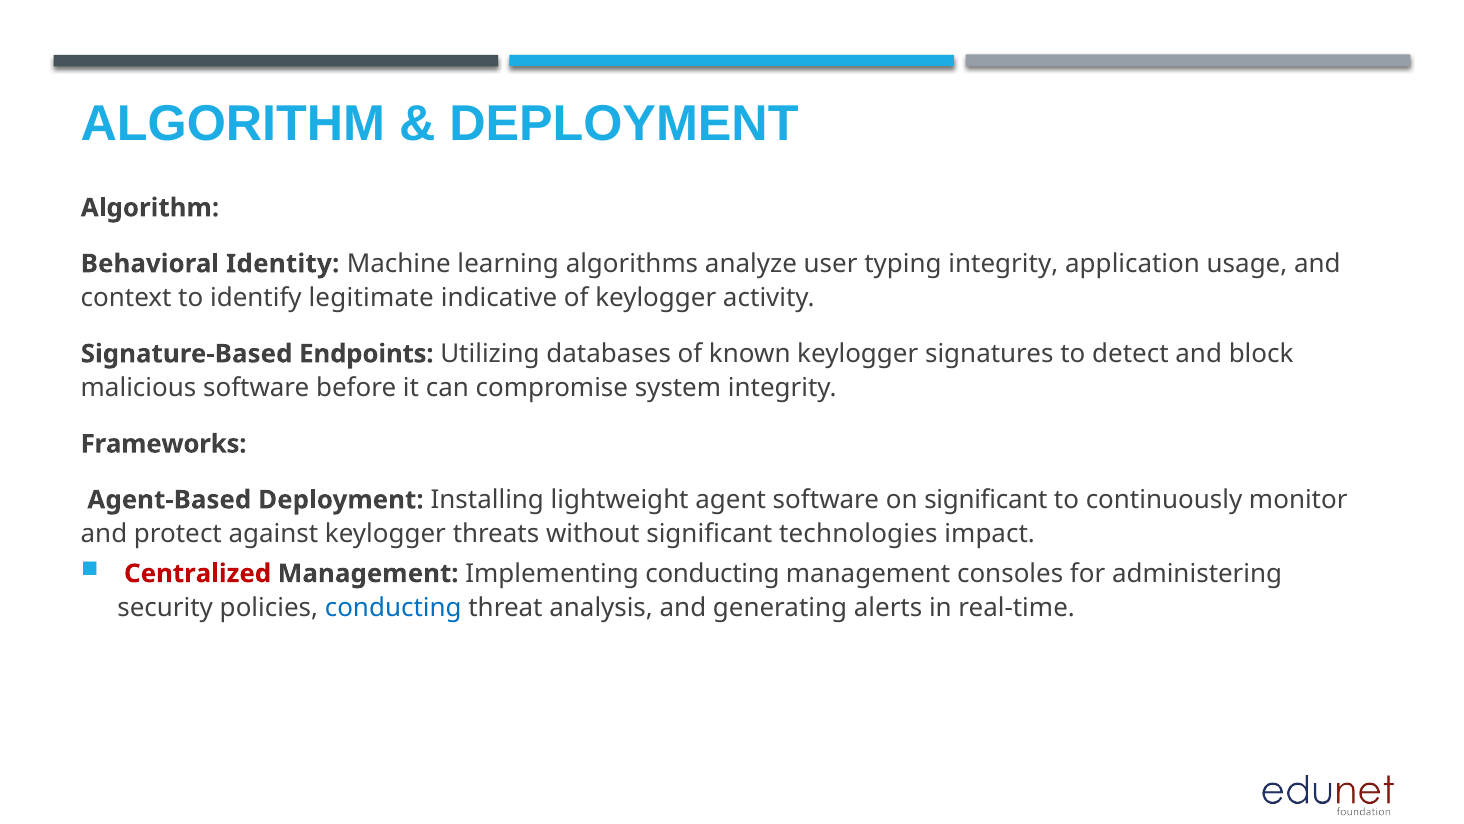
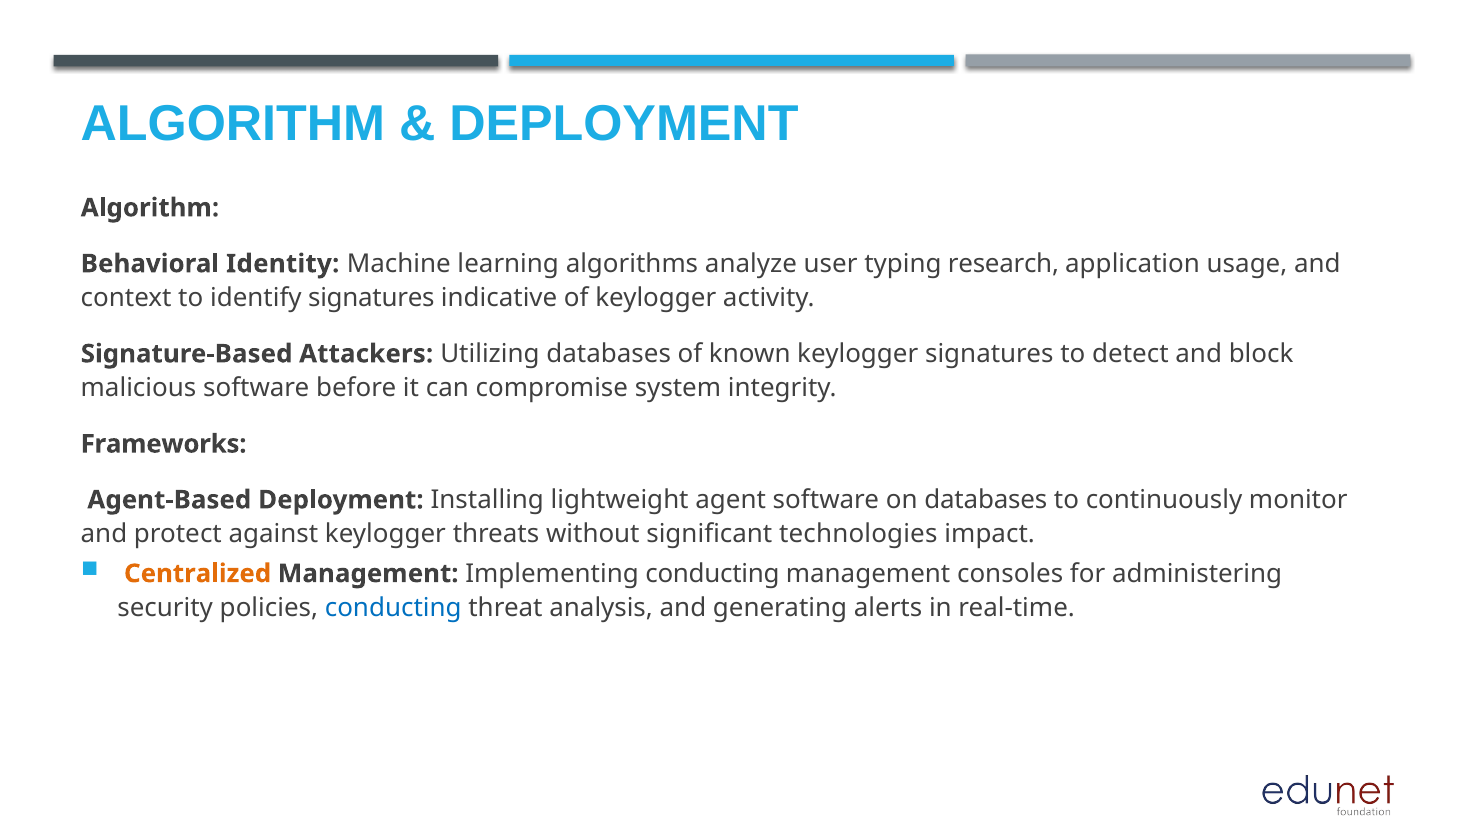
typing integrity: integrity -> research (1003, 264)
identify legitimate: legitimate -> signatures (371, 298)
Endpoints: Endpoints -> Attackers (366, 354)
on significant: significant -> databases (986, 500)
Centralized colour: red -> orange (198, 573)
